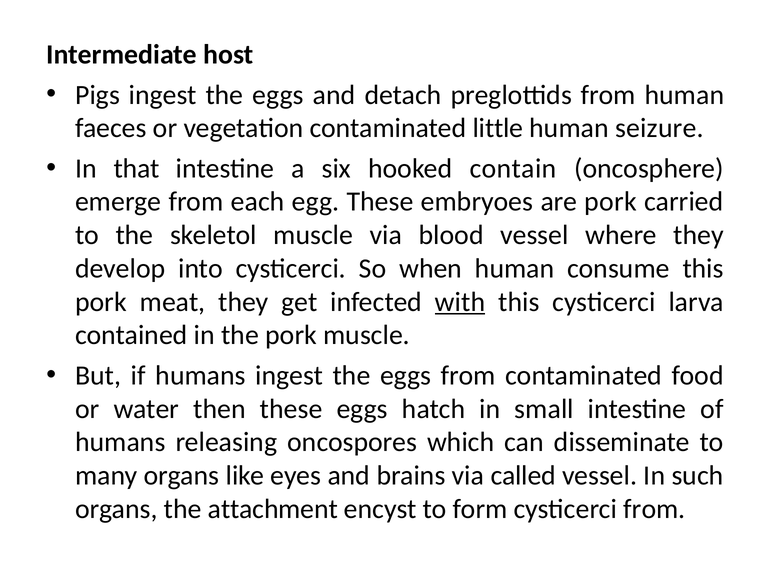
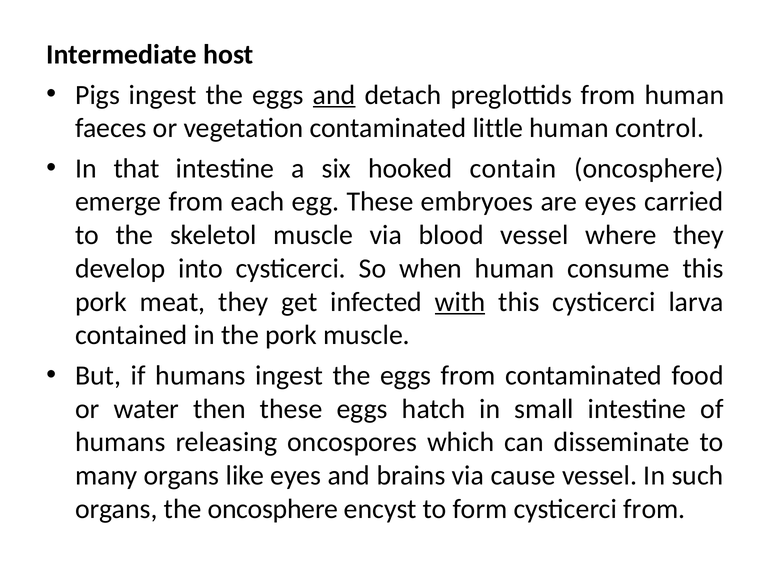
and underline: none -> present (334, 95)
seizure: seizure -> control (660, 128)
are pork: pork -> eyes (611, 202)
called: called -> cause (523, 476)
the attachment: attachment -> oncosphere (273, 509)
